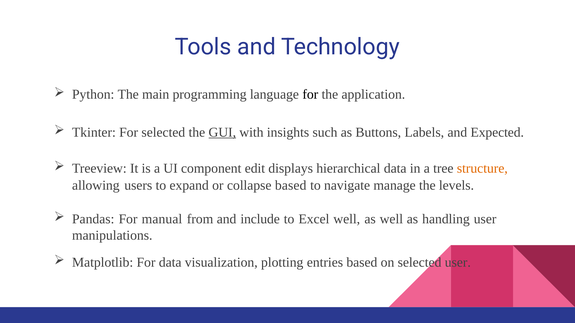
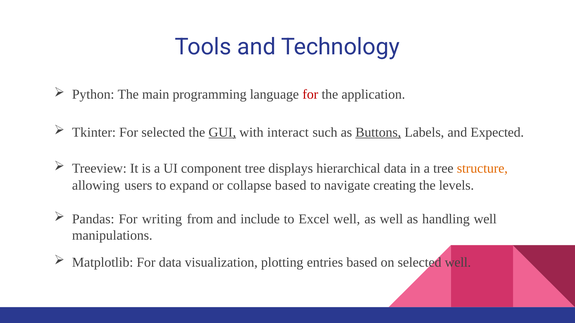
for colour: black -> red (310, 95)
insights: insights -> interact (288, 132)
Buttons underline: none -> present (378, 132)
component edit: edit -> tree (255, 169)
manage: manage -> creating (395, 186)
manual: manual -> writing (162, 219)
handling user: user -> well (485, 219)
selected user: user -> well (458, 263)
